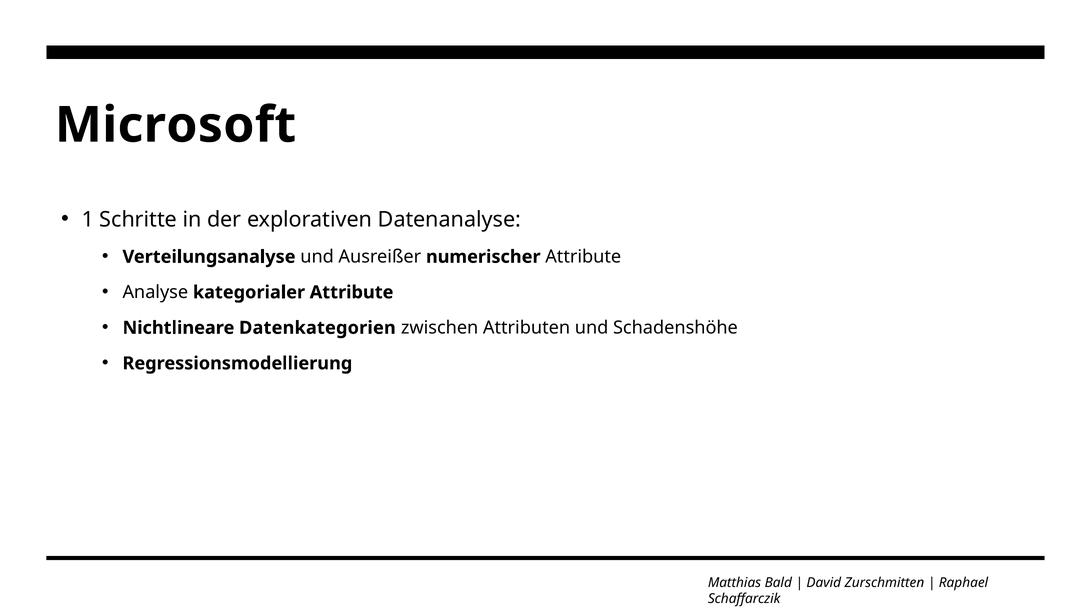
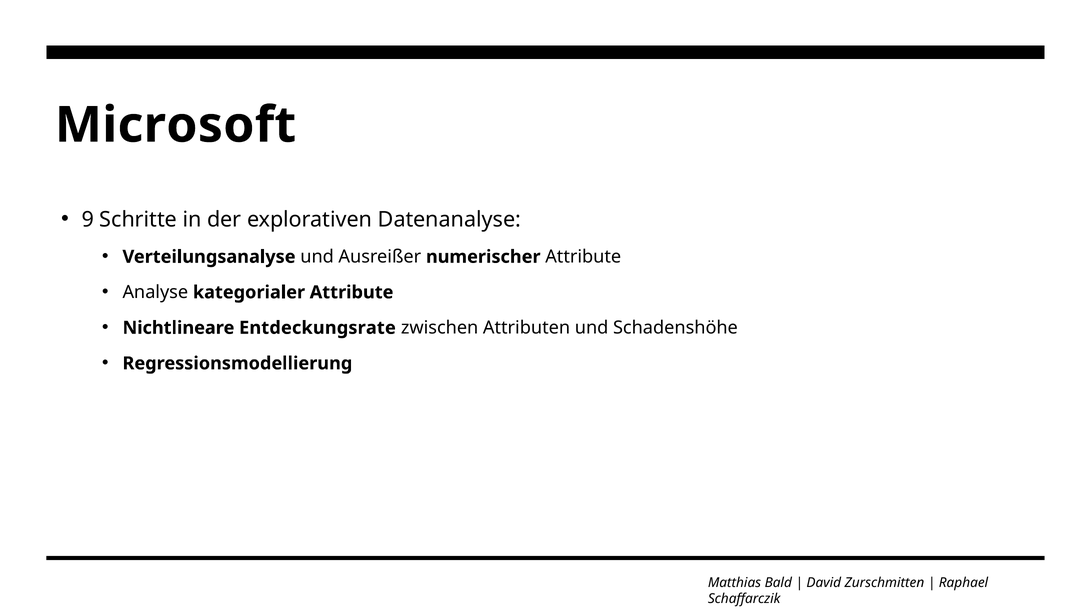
1: 1 -> 9 (88, 219)
Datenkategorien: Datenkategorien -> Entdeckungsrate (317, 328)
